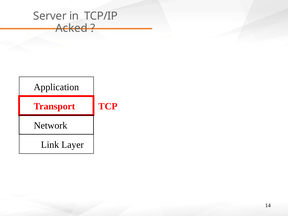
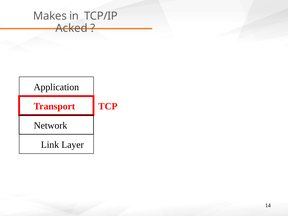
Server: Server -> Makes (50, 16)
